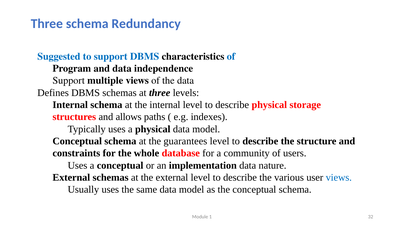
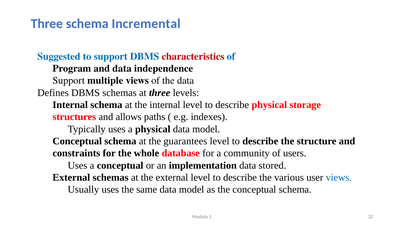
Redundancy: Redundancy -> Incremental (146, 24)
characteristics colour: black -> red (193, 57)
nature: nature -> stored (272, 166)
